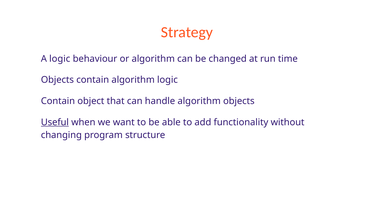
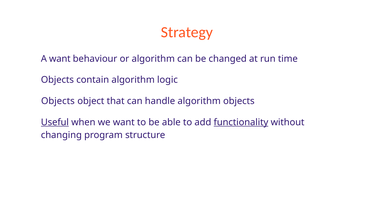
A logic: logic -> want (60, 59)
Contain: Contain -> Objects (58, 101)
functionality underline: none -> present (241, 122)
